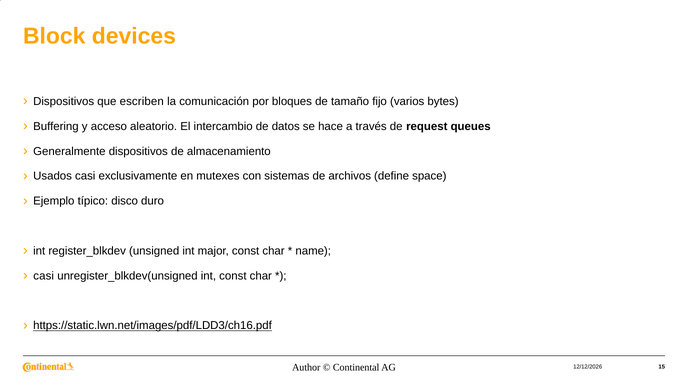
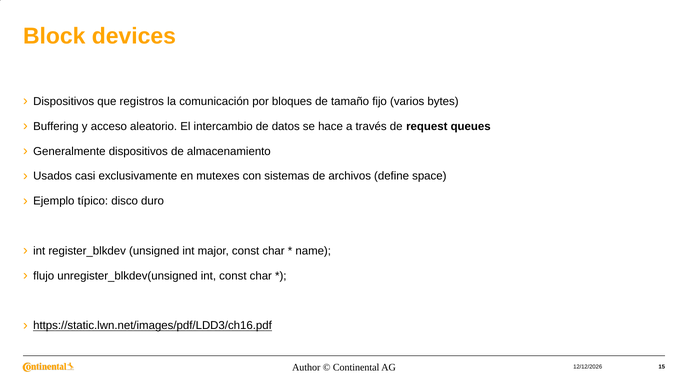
escriben: escriben -> registros (142, 101)
casi: casi -> flujo (44, 276)
